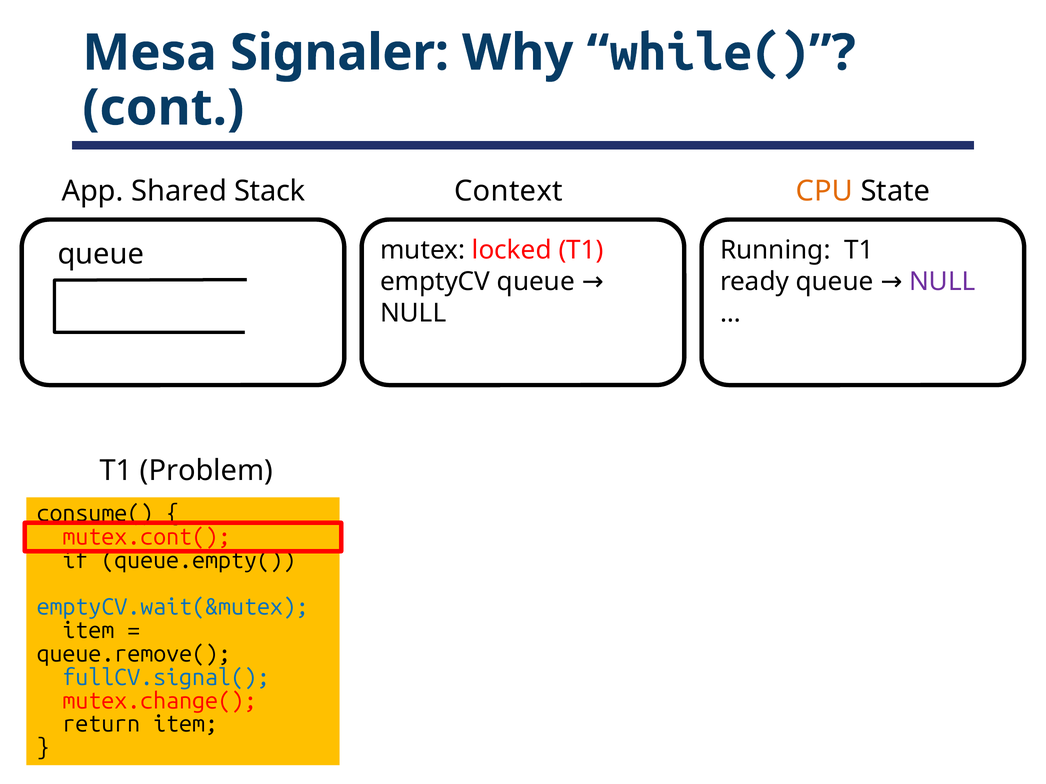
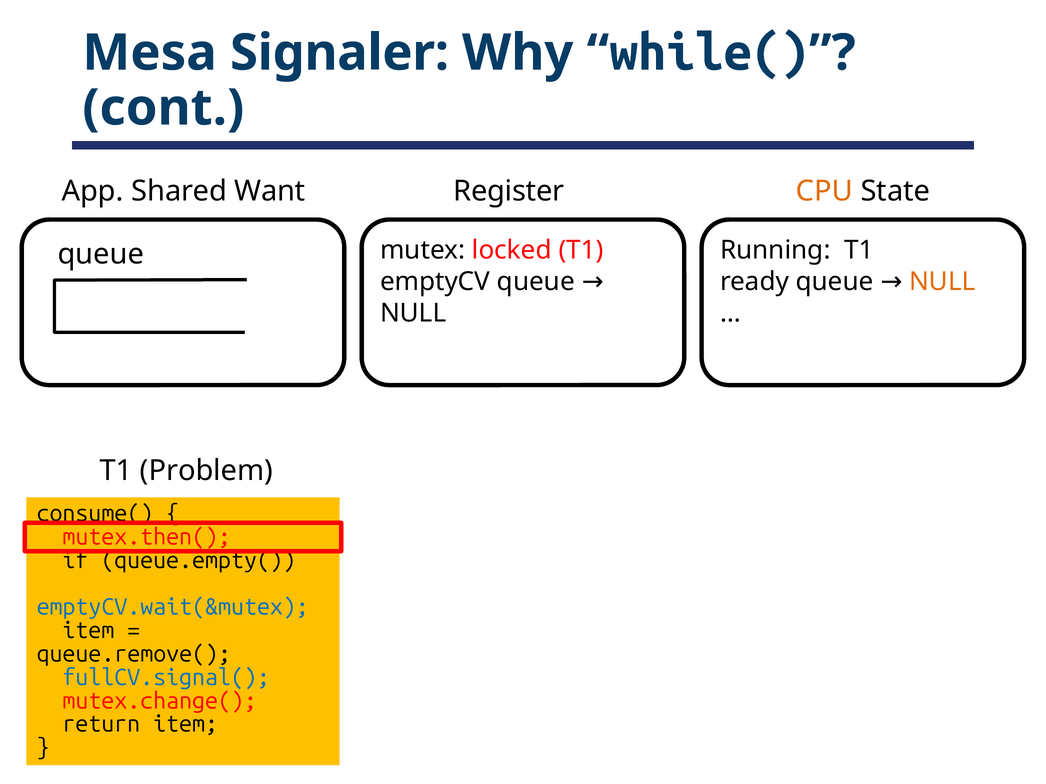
Stack: Stack -> Want (270, 191)
Context: Context -> Register (509, 191)
NULL colour: purple -> orange (942, 282)
mutex.cont(: mutex.cont( -> mutex.then( (147, 537)
